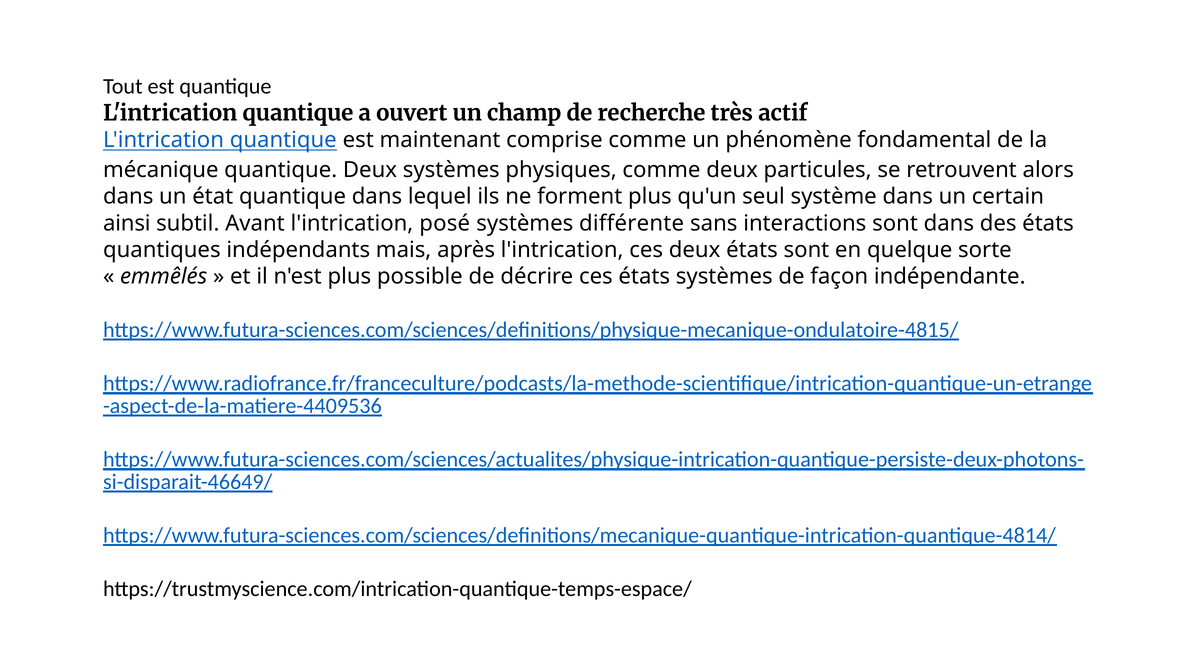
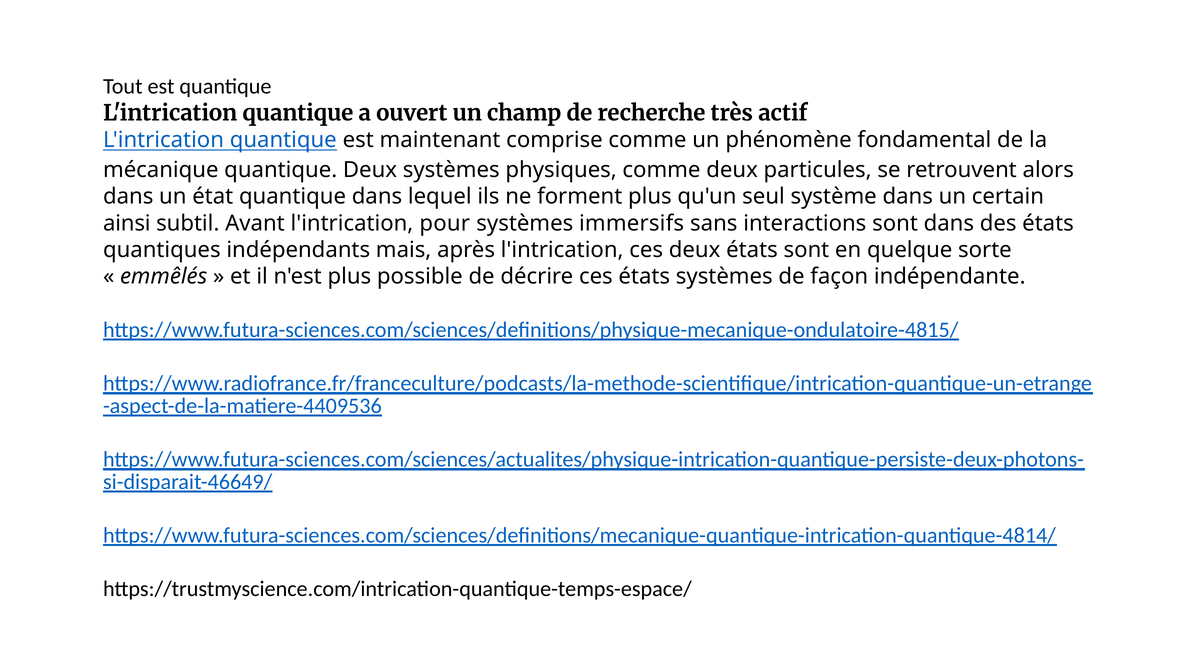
posé: posé -> pour (445, 223)
différente: différente -> immersifs (632, 223)
